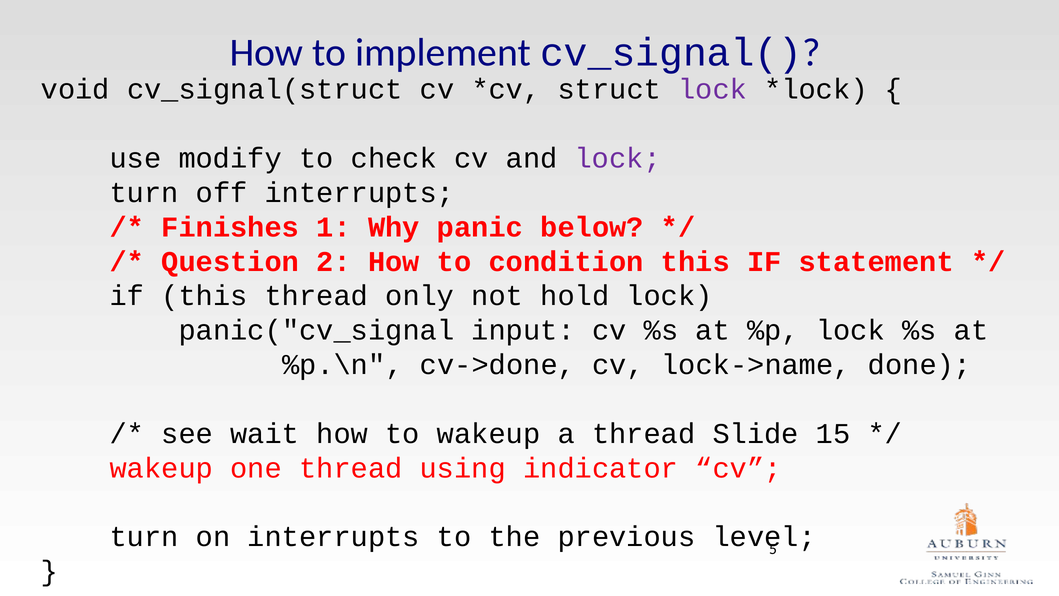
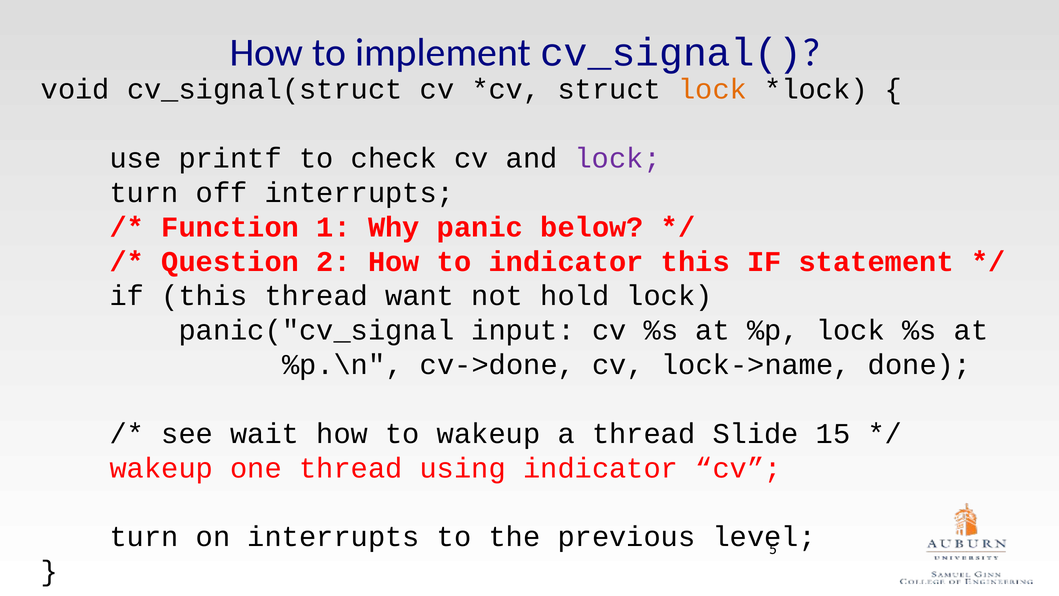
lock colour: purple -> orange (713, 89)
modify: modify -> printf (230, 158)
Finishes: Finishes -> Function (230, 227)
to condition: condition -> indicator (566, 261)
only: only -> want (420, 296)
